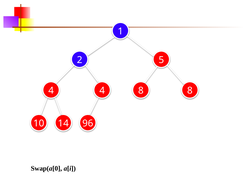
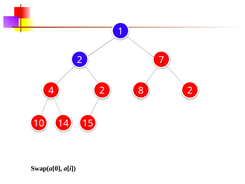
5: 5 -> 7 (161, 60)
4 4: 4 -> 2 (102, 90)
8 8: 8 -> 2 (190, 90)
96: 96 -> 15 (88, 123)
